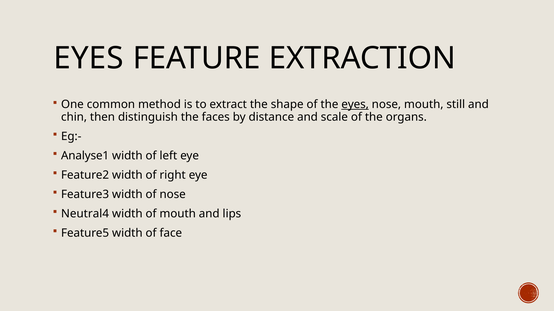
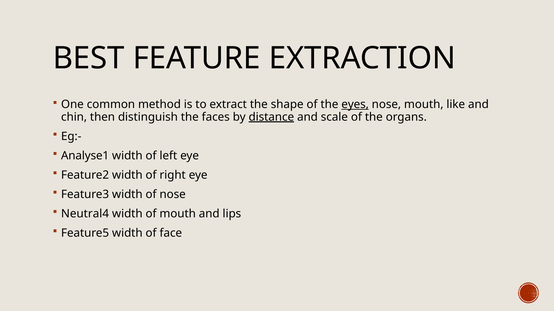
EYES: EYES -> BEST (89, 58)
still: still -> like (456, 105)
distance underline: none -> present (271, 117)
